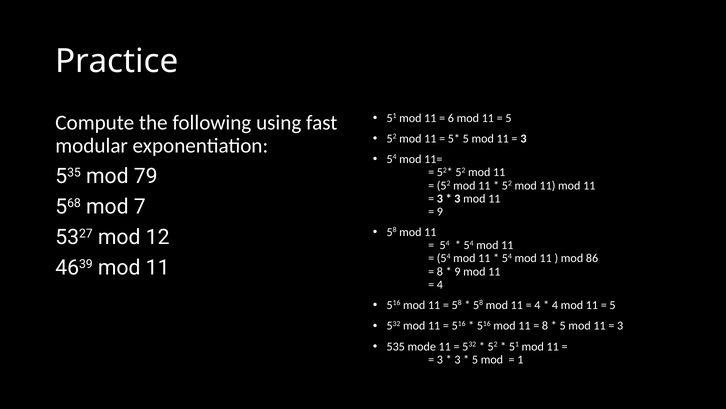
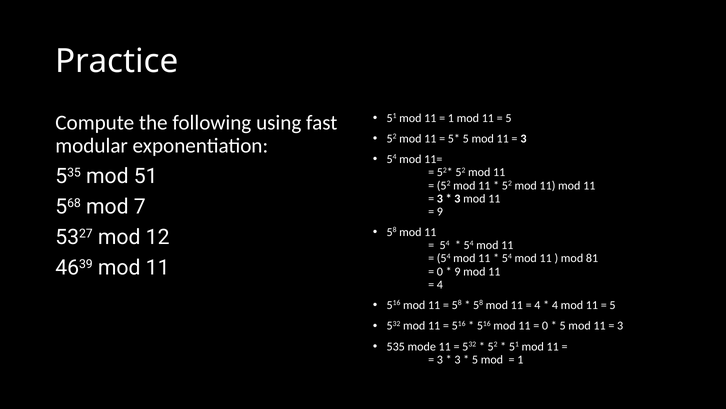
6: 6 -> 1 (451, 118)
mod 79: 79 -> 51 (146, 176)
86: 86 -> 81 (592, 258)
8: 8 -> 0 (440, 271)
8: 8 -> 0 (545, 325)
